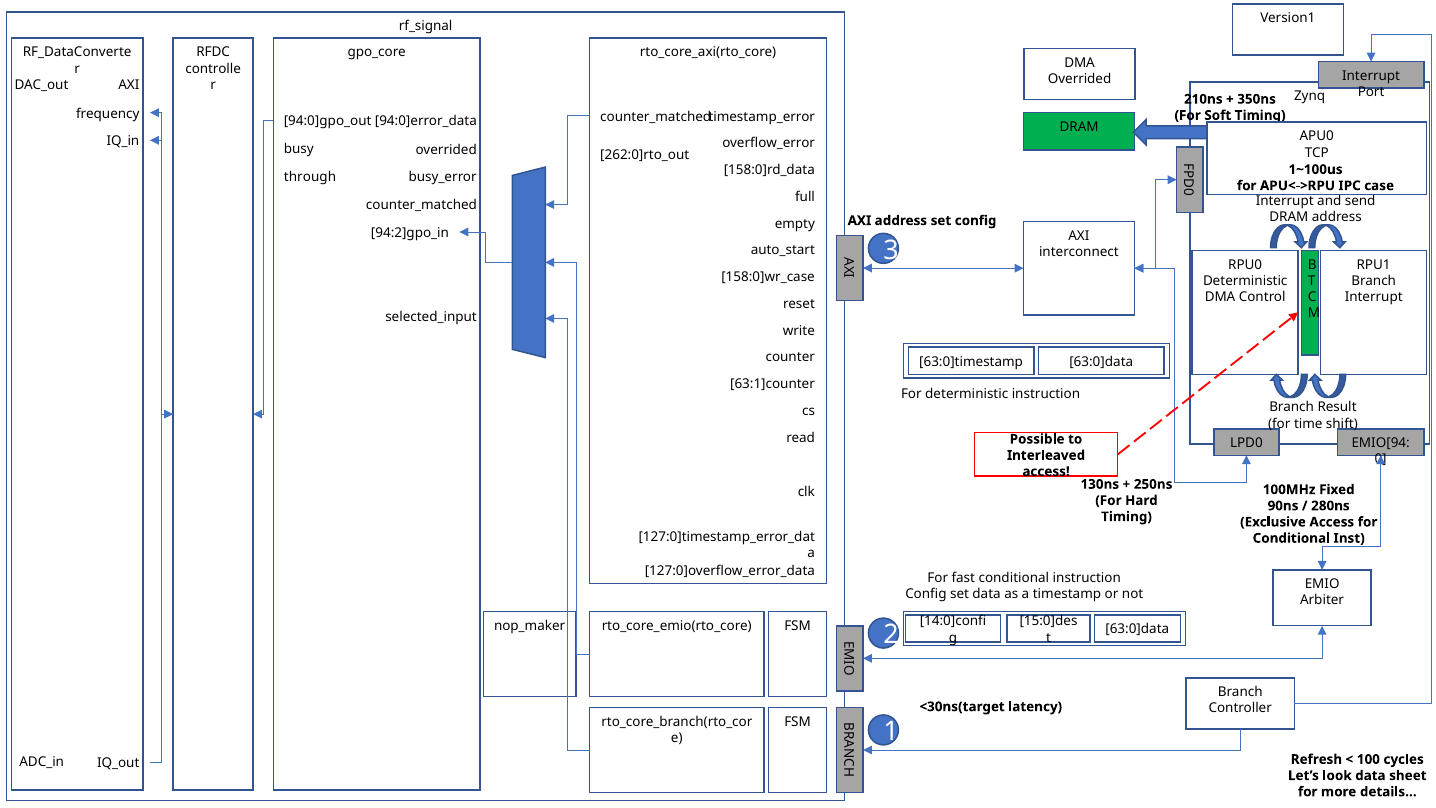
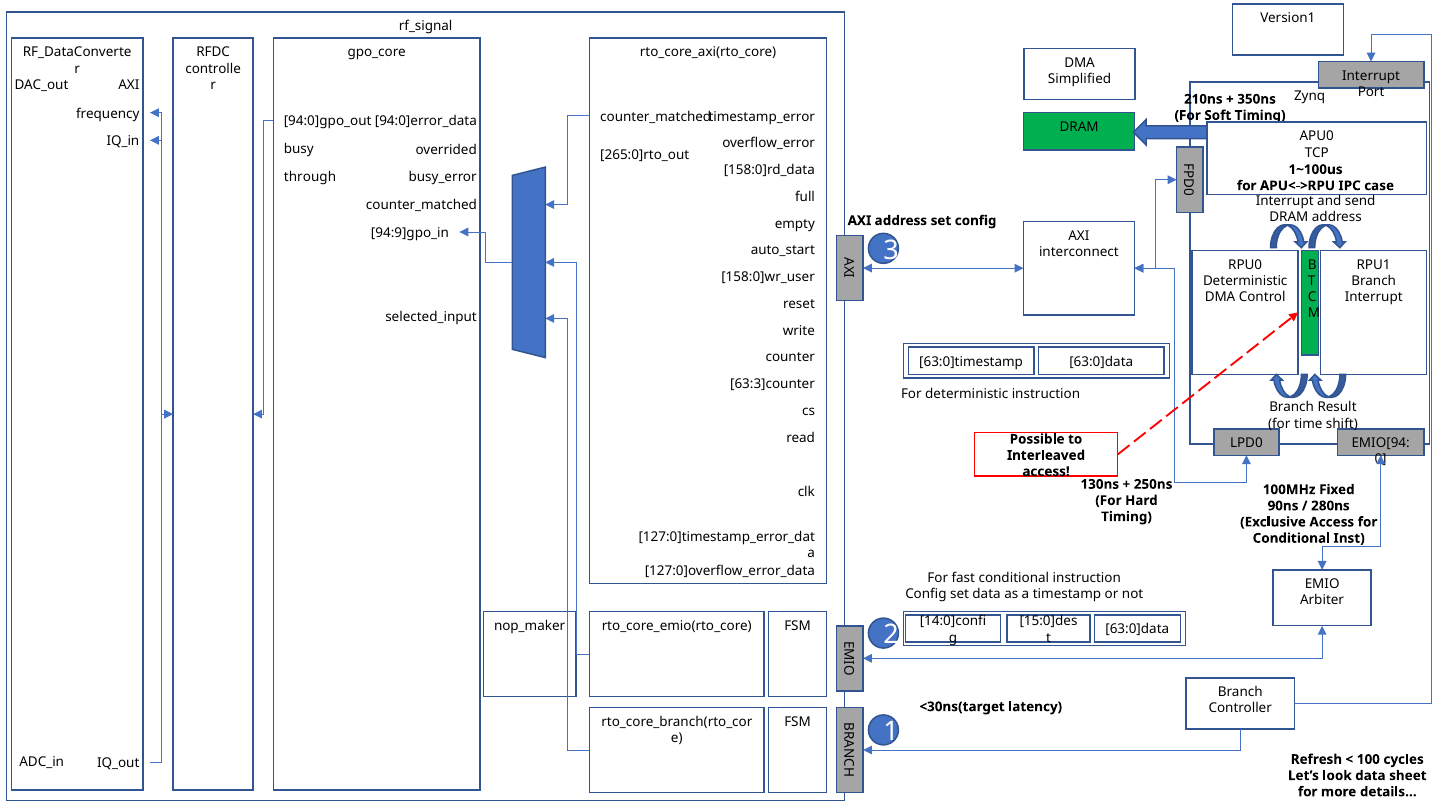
Overrided: Overrided -> Simplified (1080, 79)
262:0]rto_out: 262:0]rto_out -> 265:0]rto_out (645, 155)
94:2]gpo_in: 94:2]gpo_in -> 94:9]gpo_in (410, 233)
158:0]wr_case: 158:0]wr_case -> 158:0]wr_user (768, 277)
63:1]counter: 63:1]counter -> 63:3]counter (772, 384)
